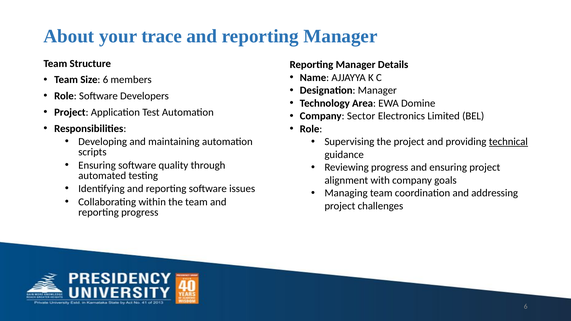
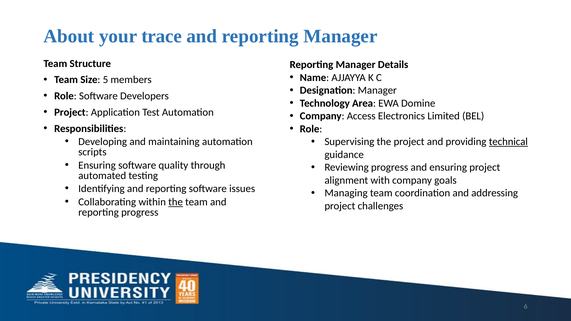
Size 6: 6 -> 5 (105, 80)
Sector: Sector -> Access (361, 116)
the underline: none -> present (176, 202)
